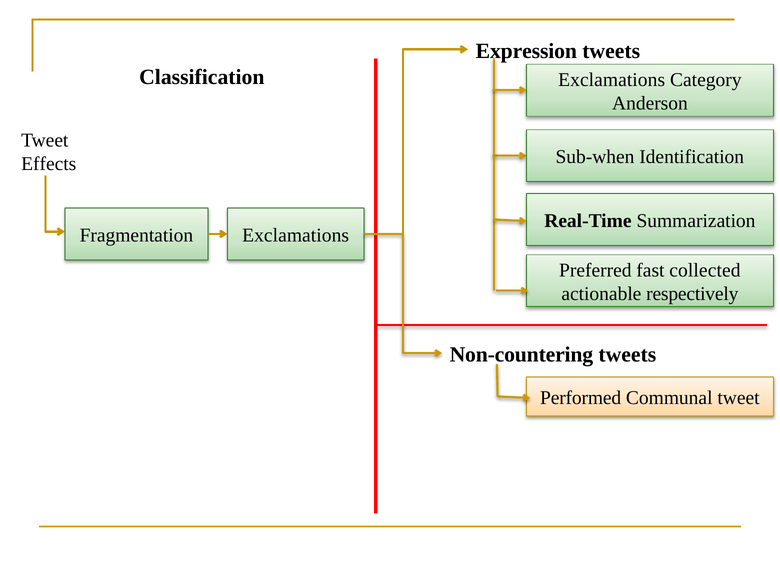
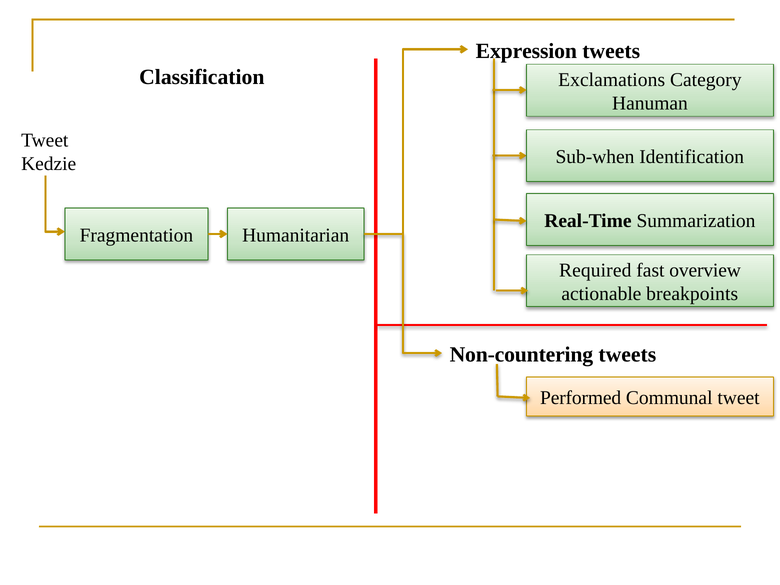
Anderson: Anderson -> Hanuman (650, 103)
Effects: Effects -> Kedzie (49, 164)
Fragmentation Exclamations: Exclamations -> Humanitarian (296, 235)
Preferred: Preferred -> Required (595, 270)
collected: collected -> overview (705, 270)
respectively: respectively -> breakpoints (692, 294)
